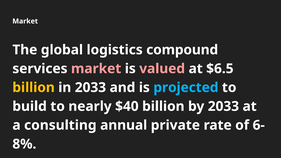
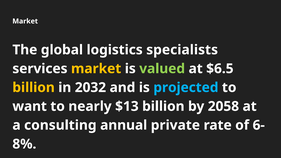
compound: compound -> specialists (182, 50)
market colour: pink -> yellow (96, 69)
valued colour: pink -> light green (162, 69)
in 2033: 2033 -> 2032 (90, 88)
build: build -> want (30, 106)
$40: $40 -> $13 (127, 106)
by 2033: 2033 -> 2058 (223, 106)
